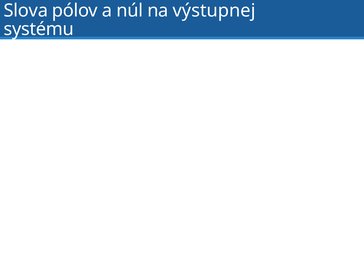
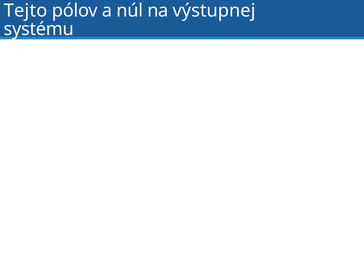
Slova: Slova -> Tejto (26, 11)
